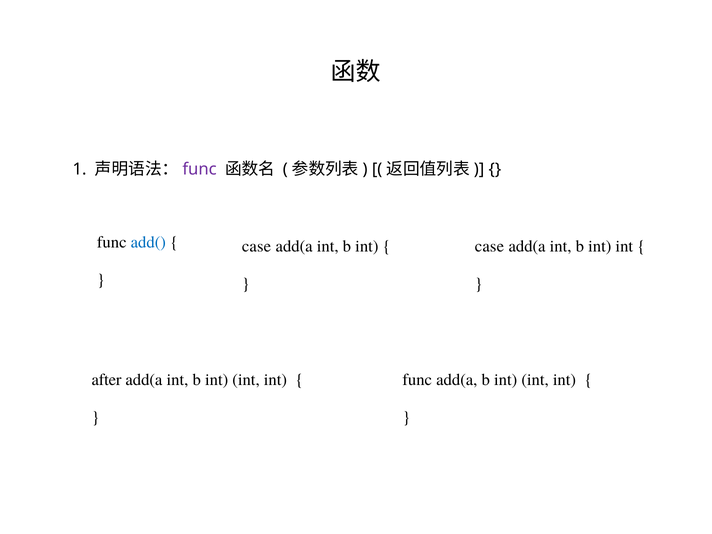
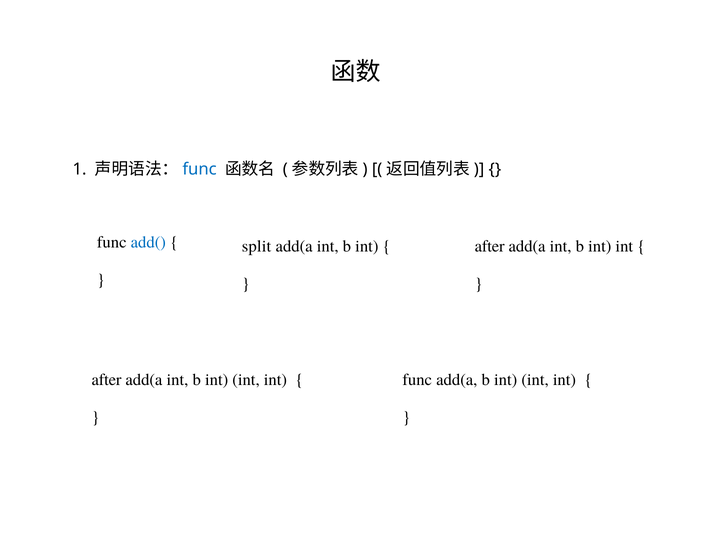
func colour: purple -> blue (200, 169)
case: case -> split (257, 246)
case: case -> after (490, 246)
